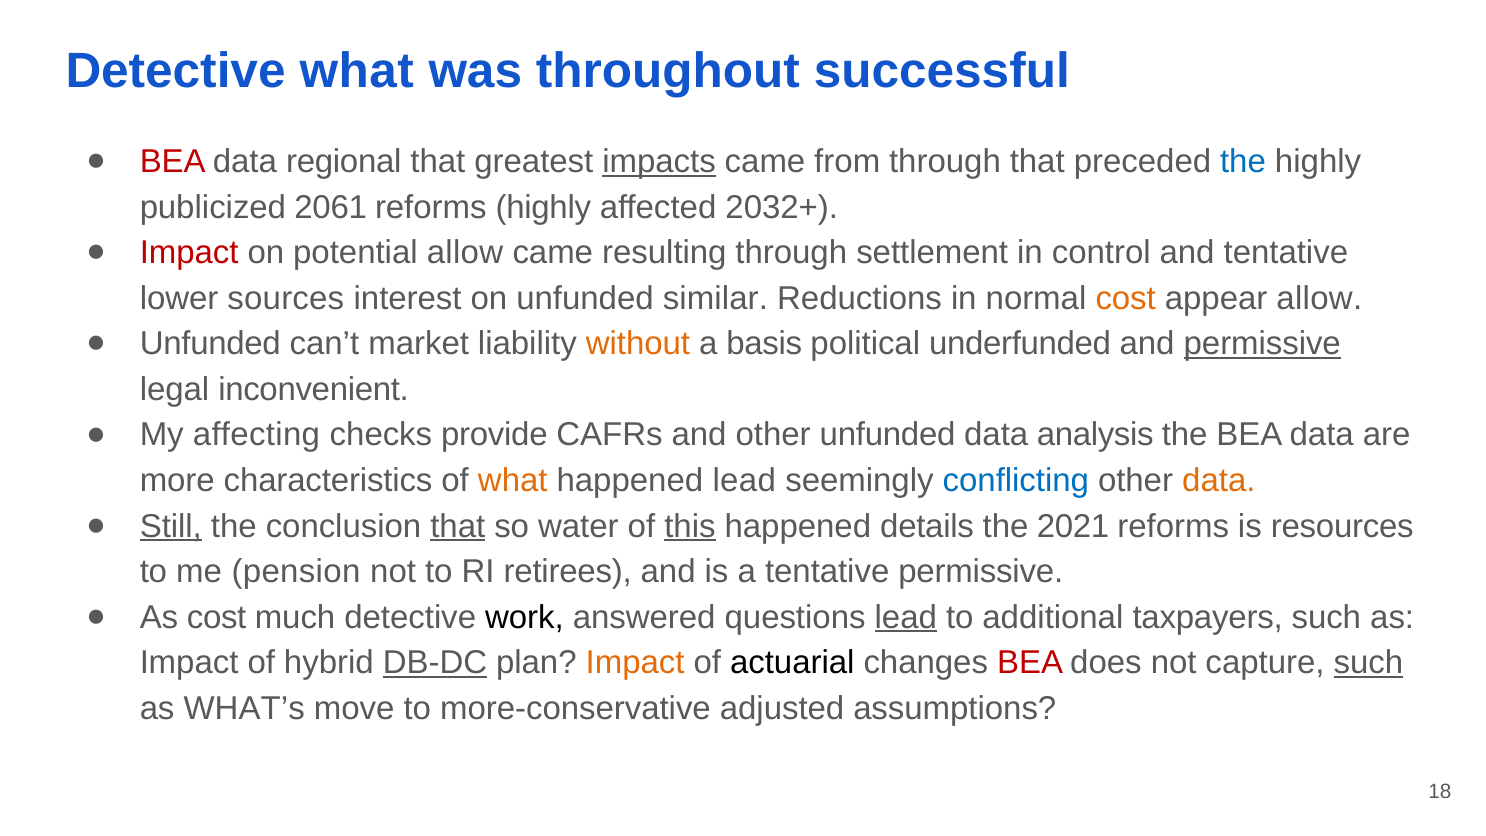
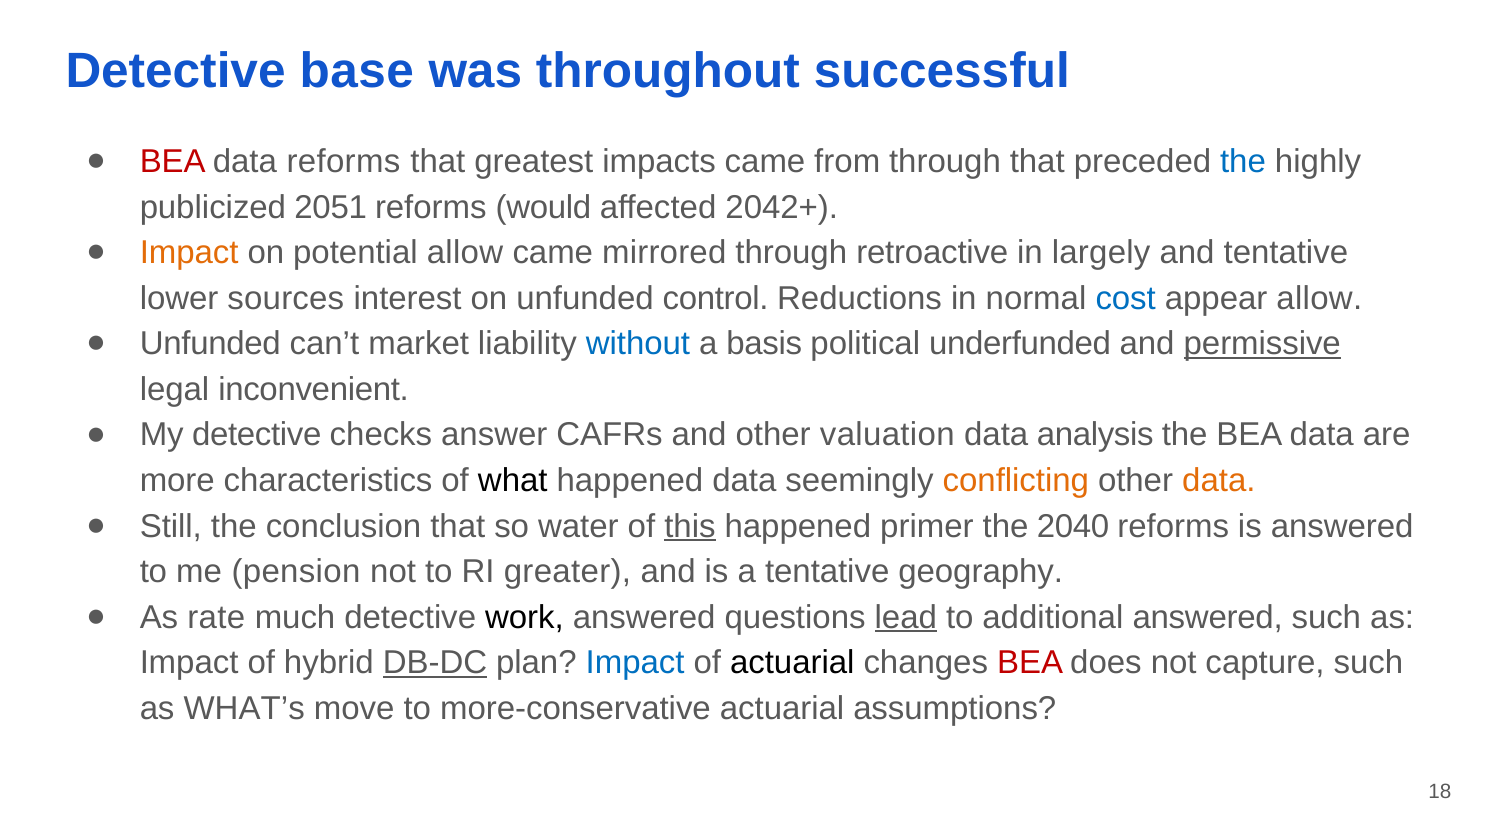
Detective what: what -> base (357, 71)
data regional: regional -> reforms (343, 162)
impacts underline: present -> none (659, 162)
2061: 2061 -> 2051 (331, 207)
reforms highly: highly -> would (543, 207)
2032+: 2032+ -> 2042+ (782, 207)
Impact colour: red -> orange (189, 253)
resulting: resulting -> mirrored (664, 253)
settlement: settlement -> retroactive (932, 253)
control: control -> largely (1101, 253)
similar: similar -> control (716, 298)
cost colour: orange -> blue (1126, 298)
without colour: orange -> blue (638, 344)
My affecting: affecting -> detective (257, 435)
provide: provide -> answer (494, 435)
other unfunded: unfunded -> valuation (887, 435)
what colour: orange -> black (513, 481)
happened lead: lead -> data (744, 481)
conflicting colour: blue -> orange (1016, 481)
Still underline: present -> none (171, 526)
that underline: present -> none (458, 526)
details: details -> primer (927, 526)
2021: 2021 -> 2040 (1073, 526)
is resources: resources -> answered (1342, 526)
retirees: retirees -> greater (567, 572)
tentative permissive: permissive -> geography (981, 572)
As cost: cost -> rate (216, 617)
additional taxpayers: taxpayers -> answered (1208, 617)
Impact colour: orange -> blue (635, 663)
such underline: present -> none (1368, 663)
more-conservative adjusted: adjusted -> actuarial (782, 708)
